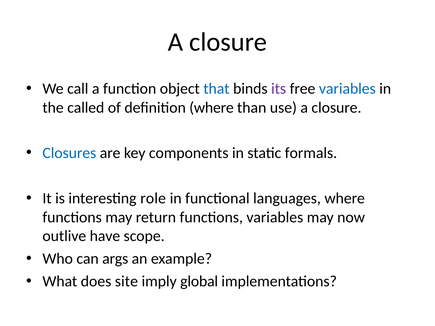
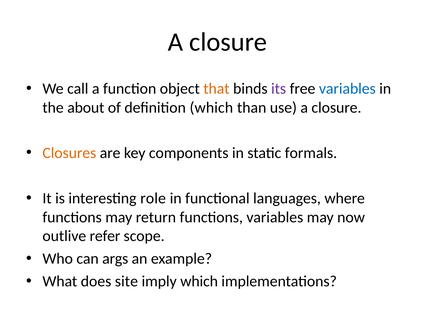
that colour: blue -> orange (216, 89)
called: called -> about (86, 108)
definition where: where -> which (211, 108)
Closures colour: blue -> orange (69, 153)
have: have -> refer (105, 236)
imply global: global -> which (199, 282)
